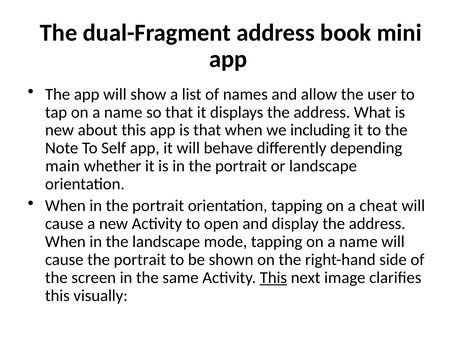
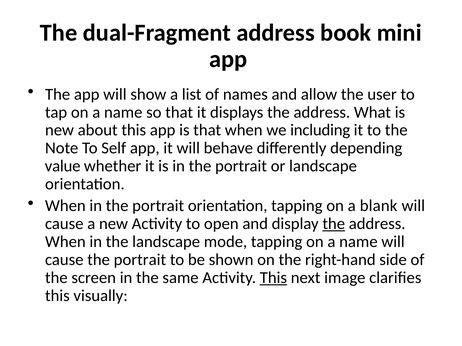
main: main -> value (63, 166)
cheat: cheat -> blank (379, 206)
the underline: none -> present (334, 224)
